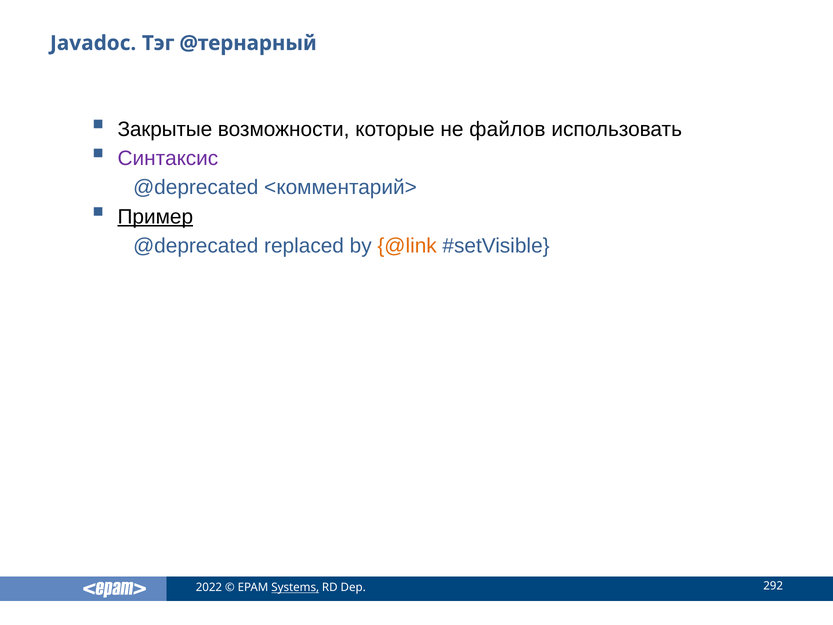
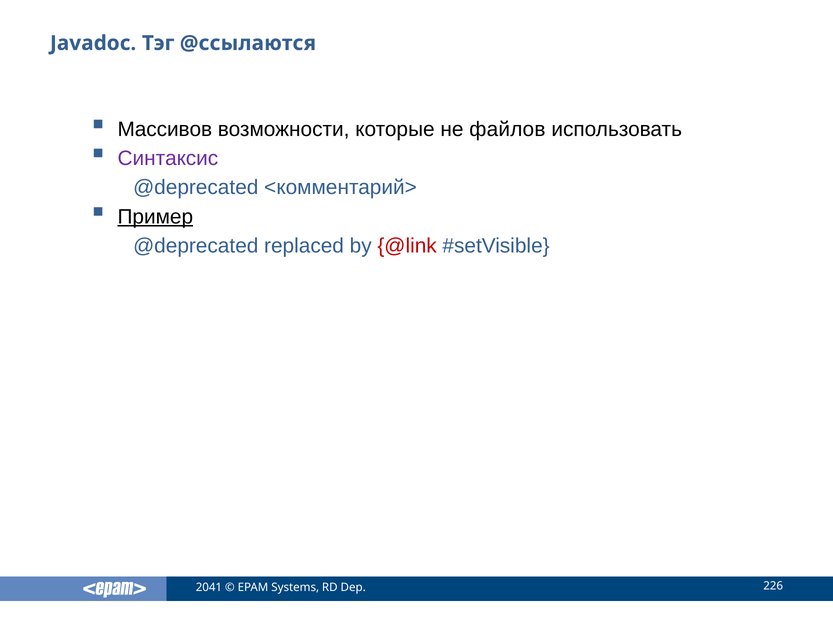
@тернарный: @тернарный -> @ссылаются (248, 43)
Закрытые: Закрытые -> Массивов (165, 129)
@link colour: orange -> red (407, 246)
2022: 2022 -> 2041 (209, 587)
Systems underline: present -> none (295, 587)
292: 292 -> 226 (773, 586)
